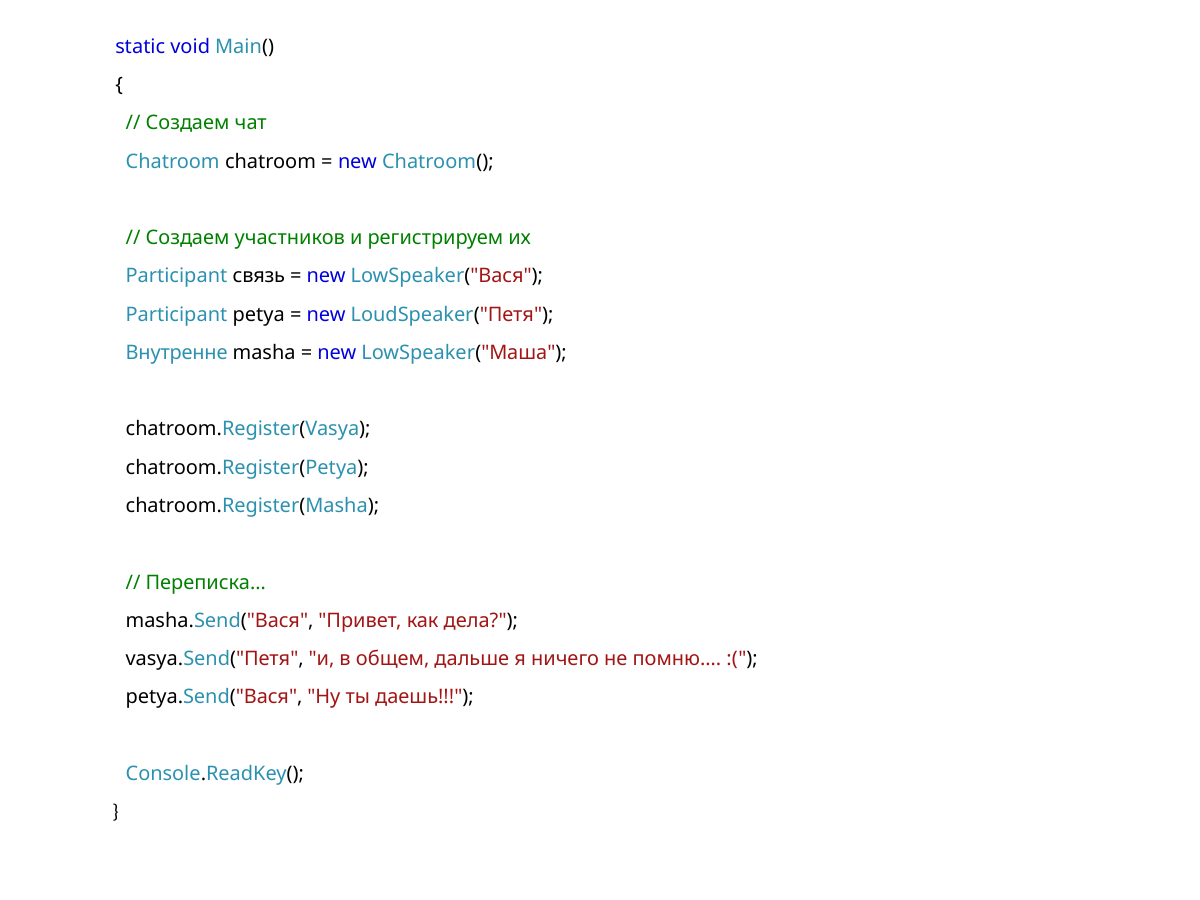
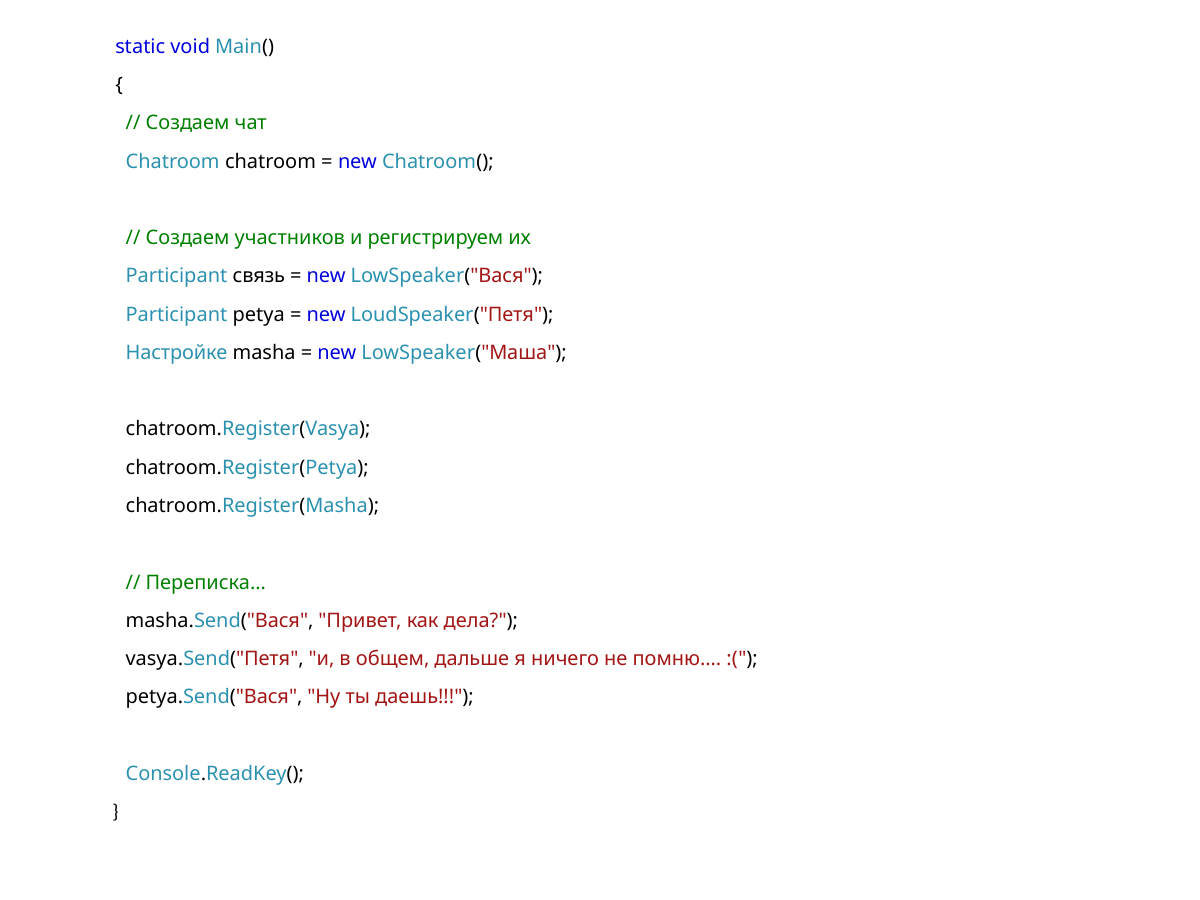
Внутренне: Внутренне -> Настройке (177, 353)
